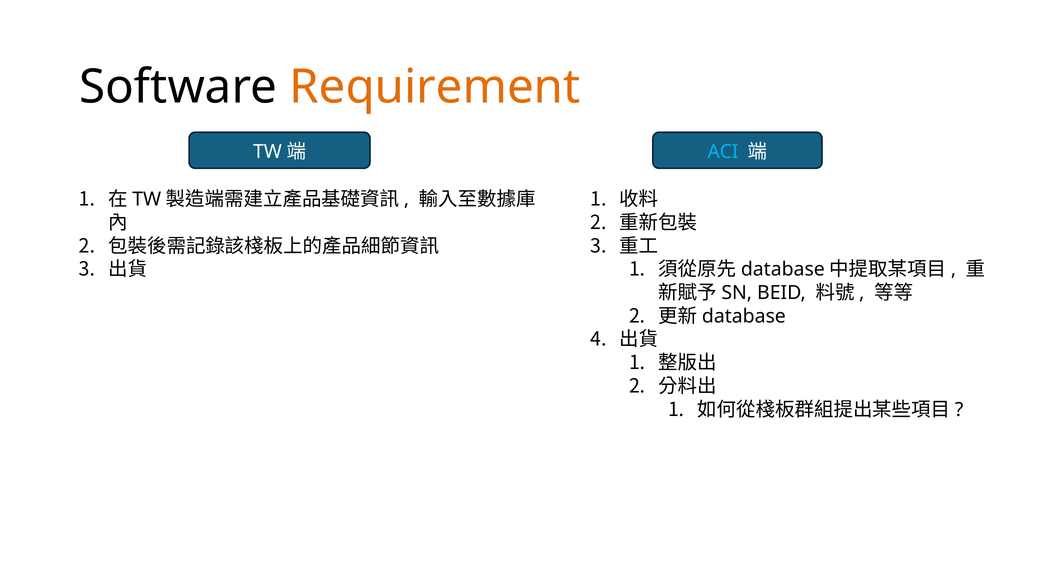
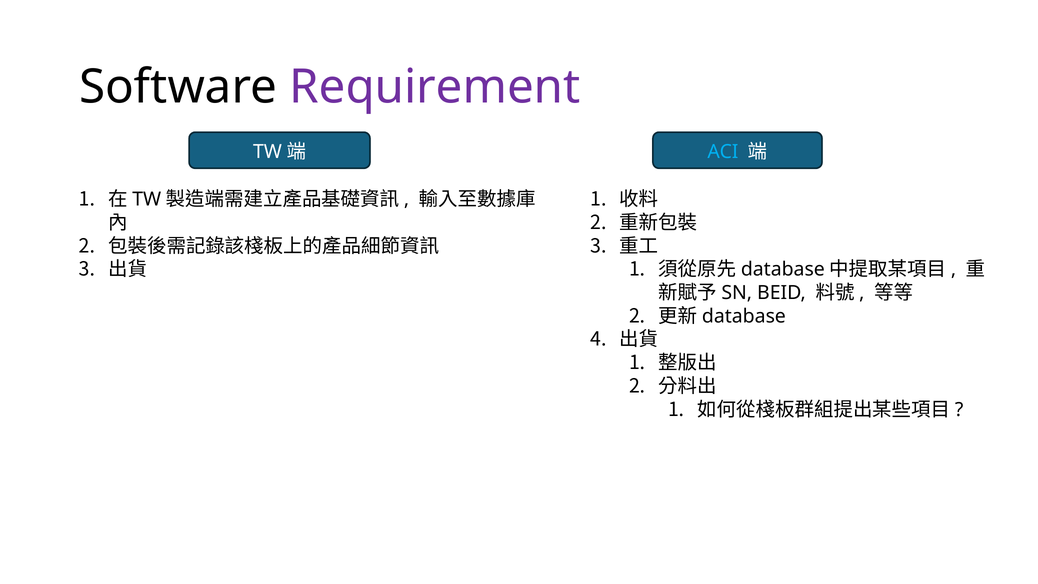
Requirement colour: orange -> purple (435, 87)
